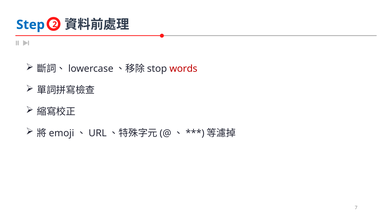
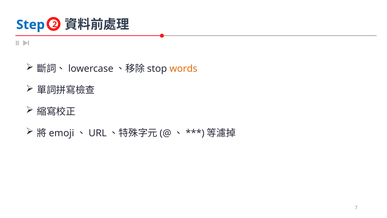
words colour: red -> orange (183, 69)
